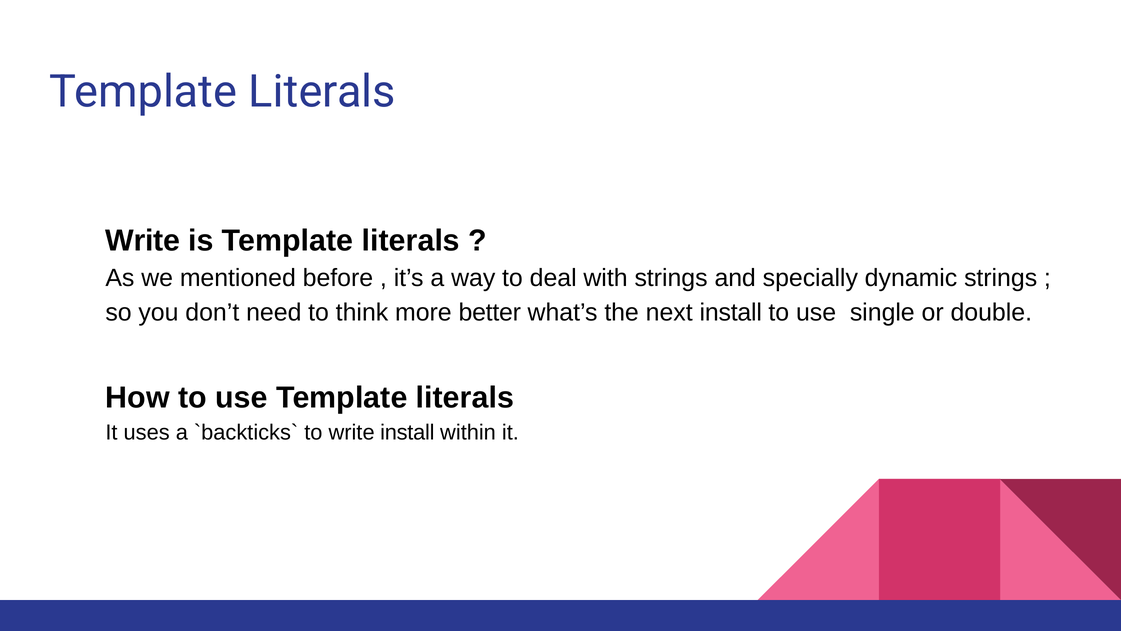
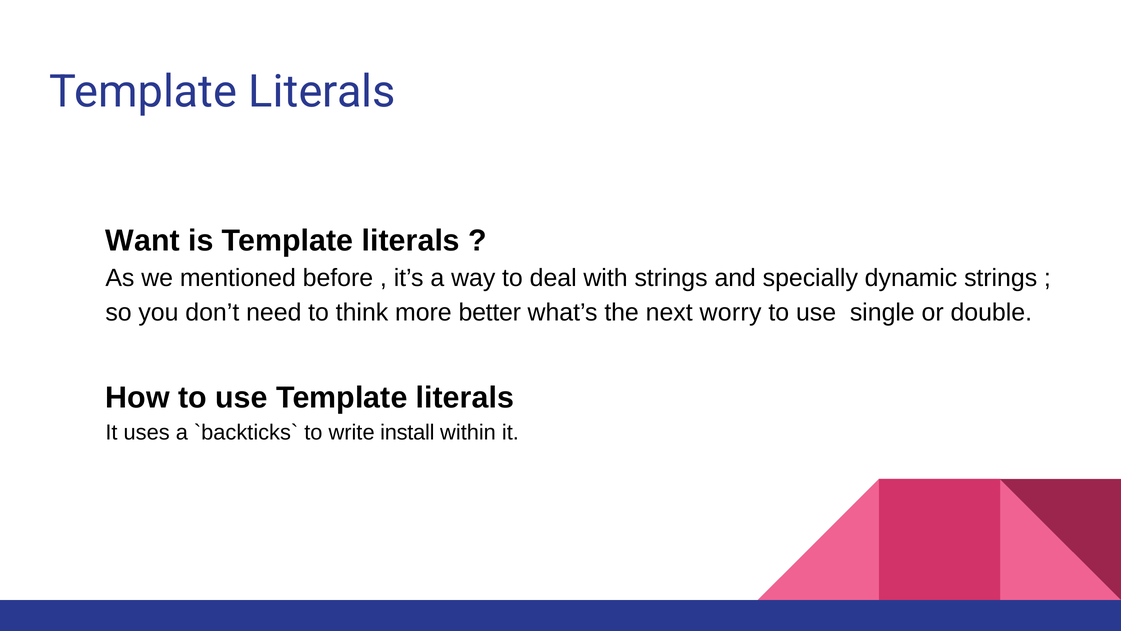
Write: Write -> Want (143, 241)
next install: install -> worry (731, 312)
